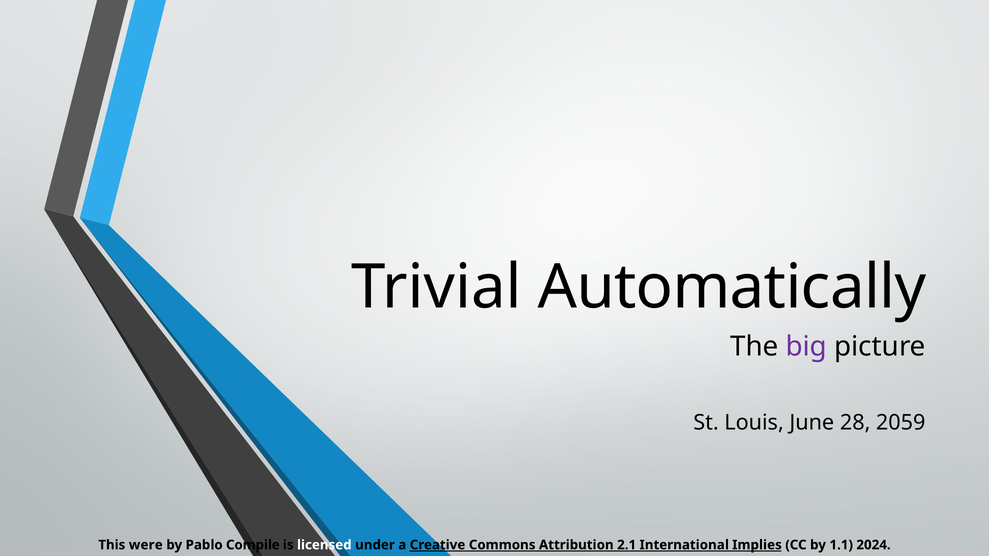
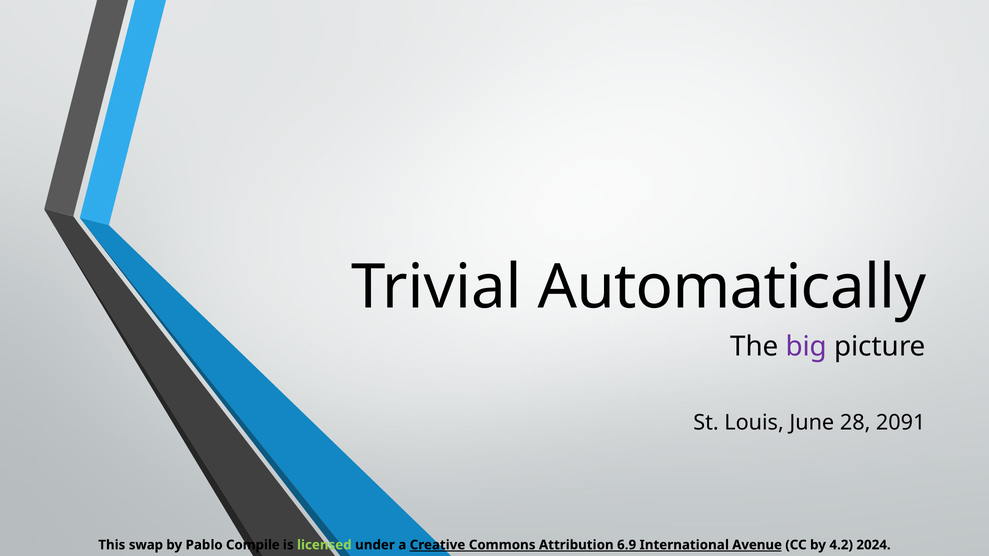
2059: 2059 -> 2091 (901, 423)
were: were -> swap (146, 545)
licensed colour: white -> light green (324, 545)
2.1: 2.1 -> 6.9 (627, 545)
Implies: Implies -> Avenue (757, 545)
1.1: 1.1 -> 4.2 (841, 545)
